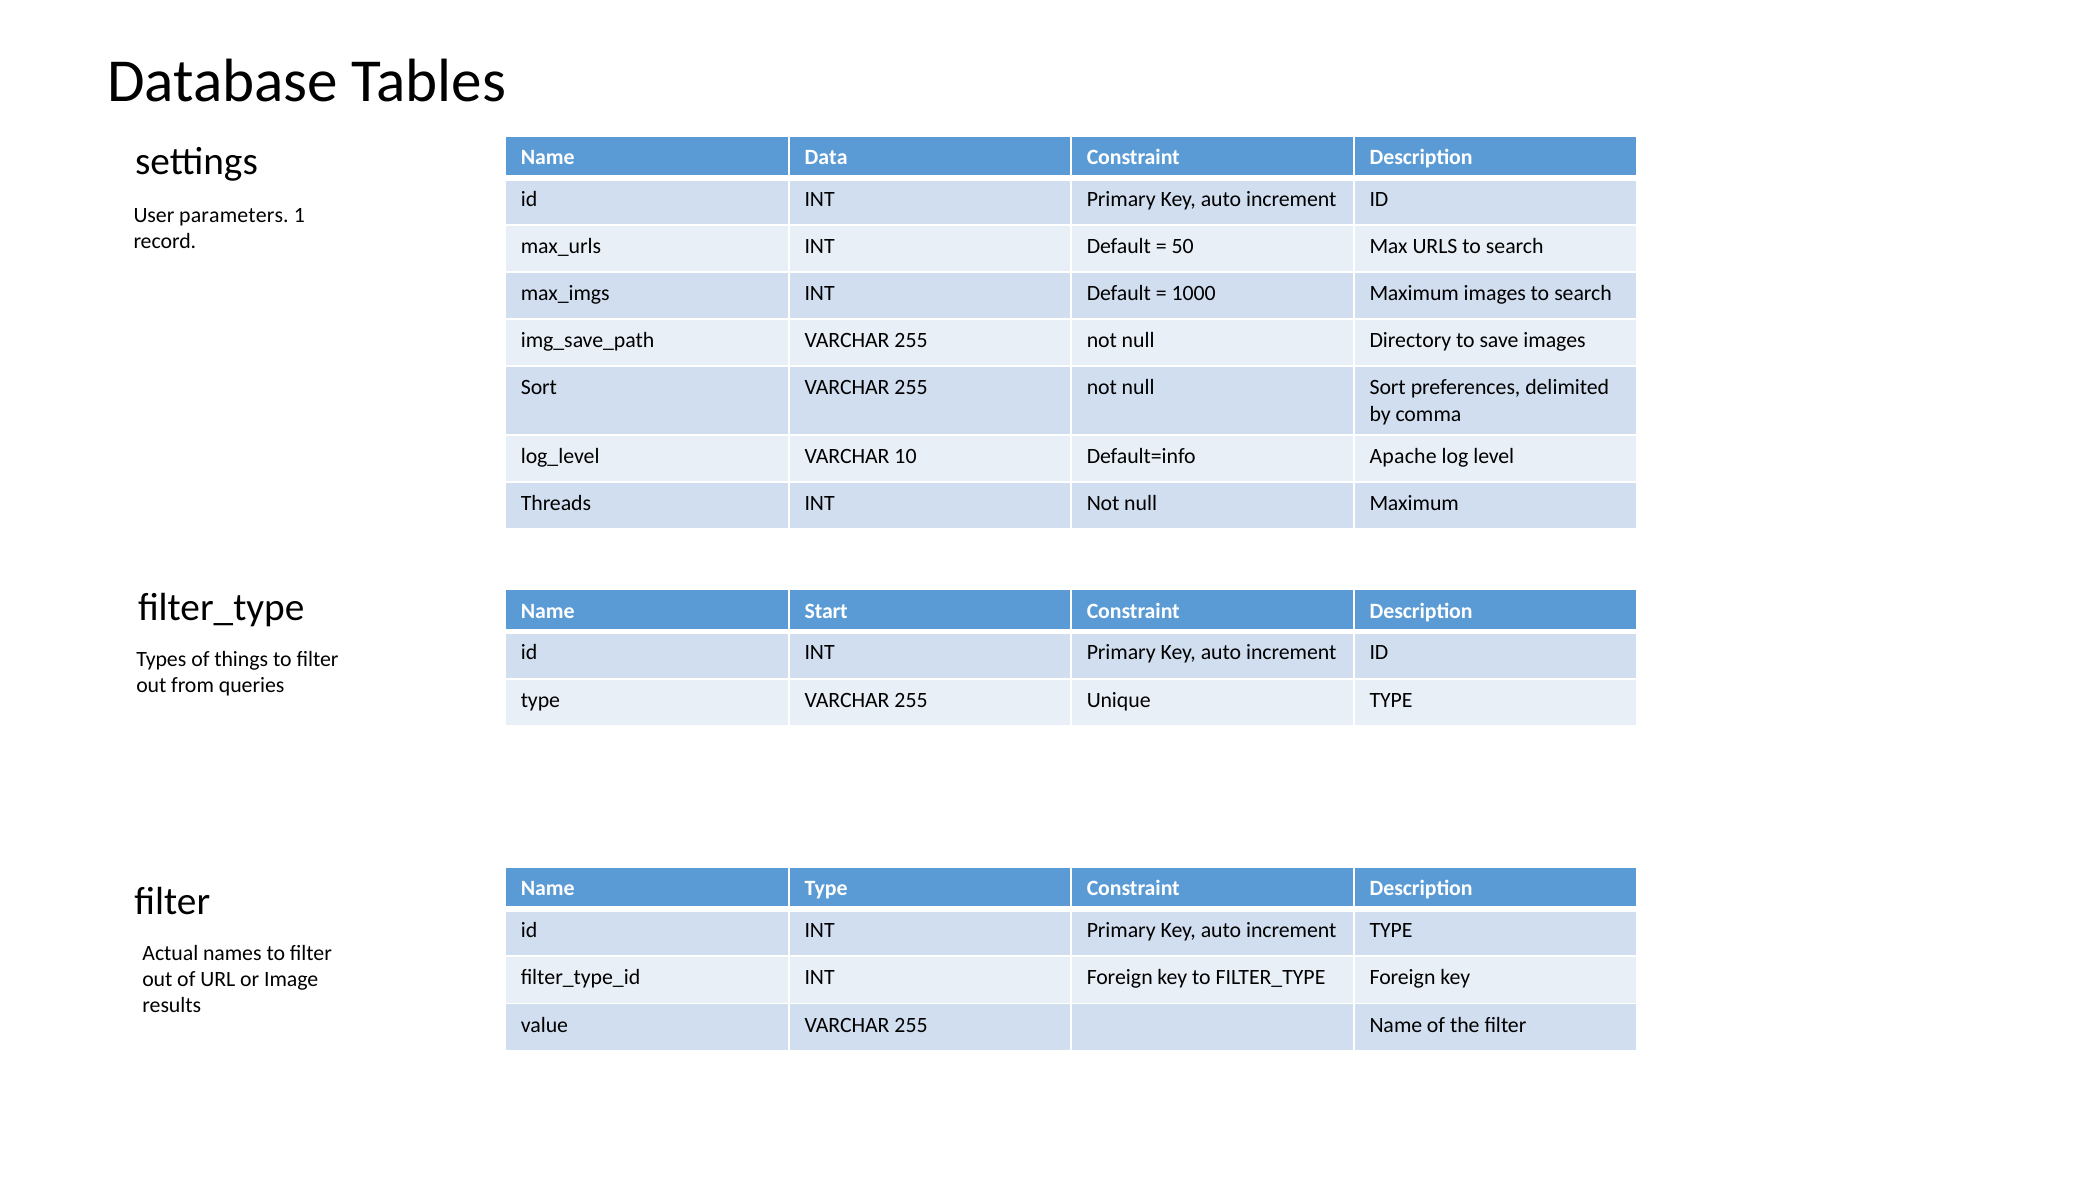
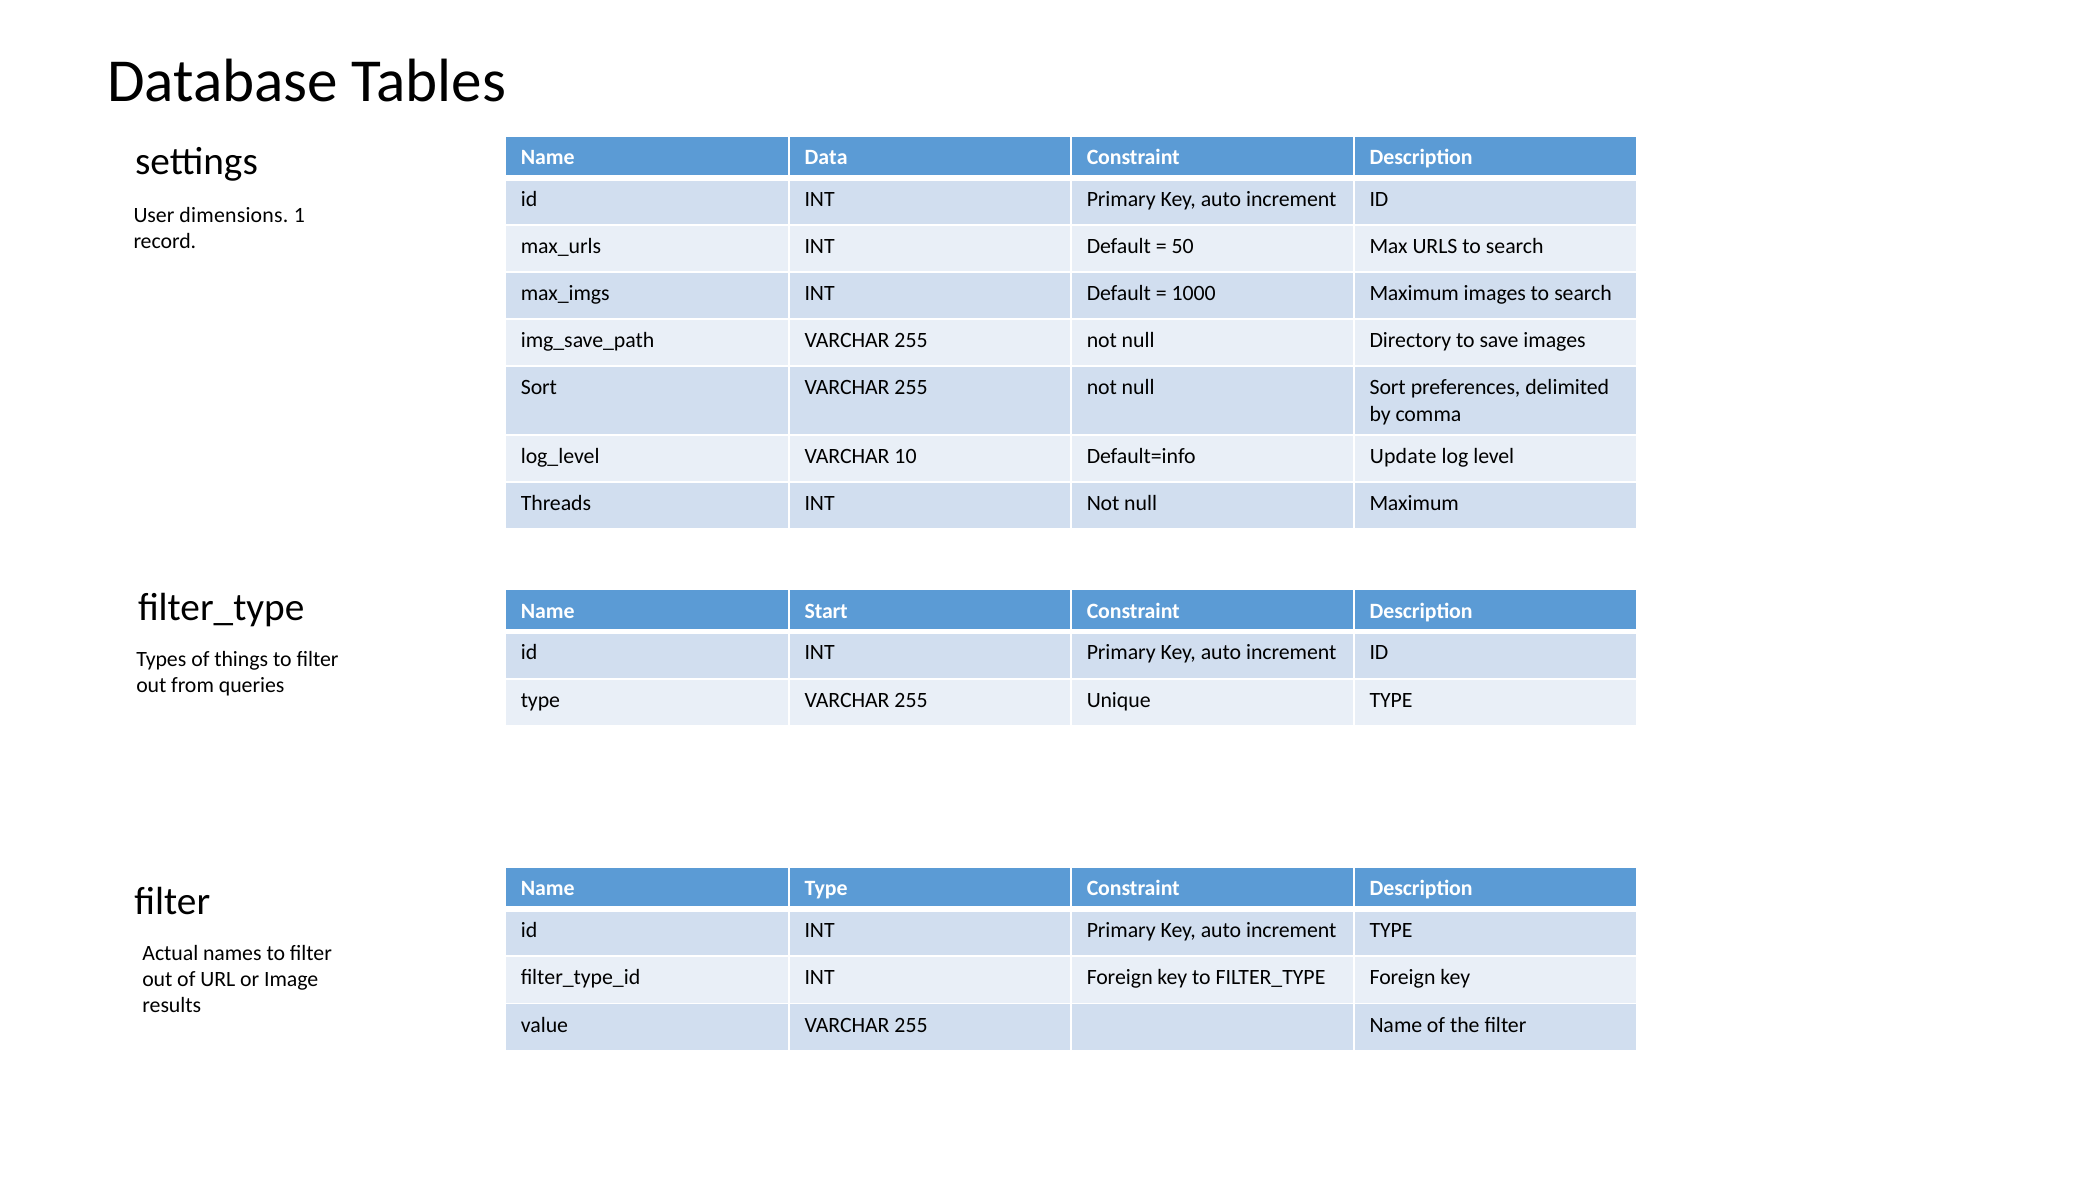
parameters: parameters -> dimensions (234, 215)
Apache: Apache -> Update (1403, 456)
